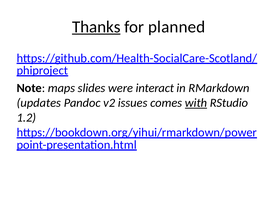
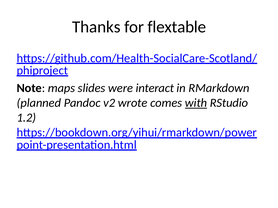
Thanks underline: present -> none (96, 27)
planned: planned -> flextable (177, 27)
updates: updates -> planned (39, 103)
issues: issues -> wrote (133, 103)
